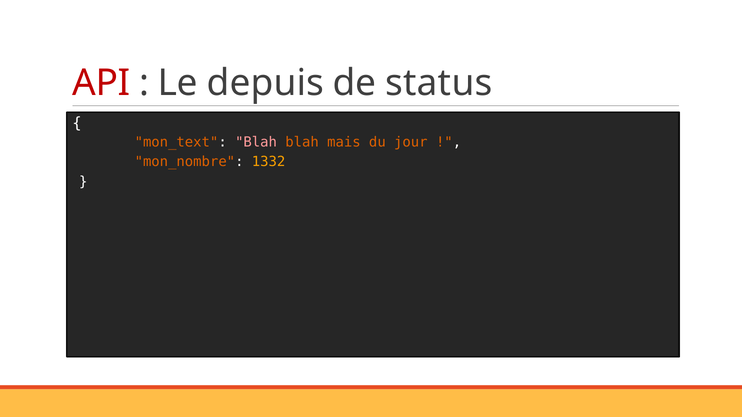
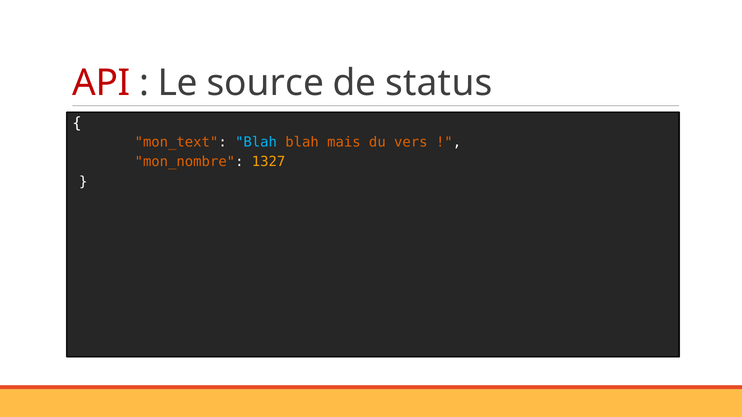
depuis: depuis -> source (265, 83)
Blah colour: pink -> light blue (256, 142)
jour: jour -> vers (411, 142)
1332: 1332 -> 1327 (269, 162)
